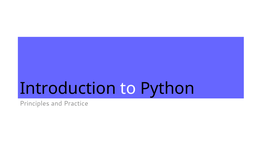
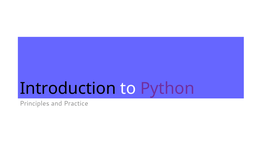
Python colour: black -> purple (167, 88)
